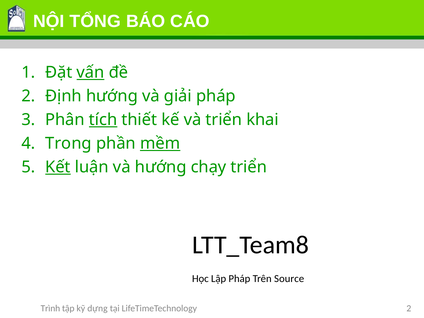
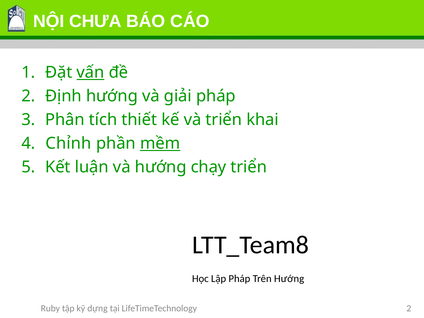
TỔNG: TỔNG -> CHƯA (95, 21)
tích underline: present -> none (103, 120)
Trong: Trong -> Chỉnh (68, 143)
Kết underline: present -> none (58, 167)
Trên Source: Source -> Hướng (289, 279)
Trình: Trình -> Ruby (50, 308)
